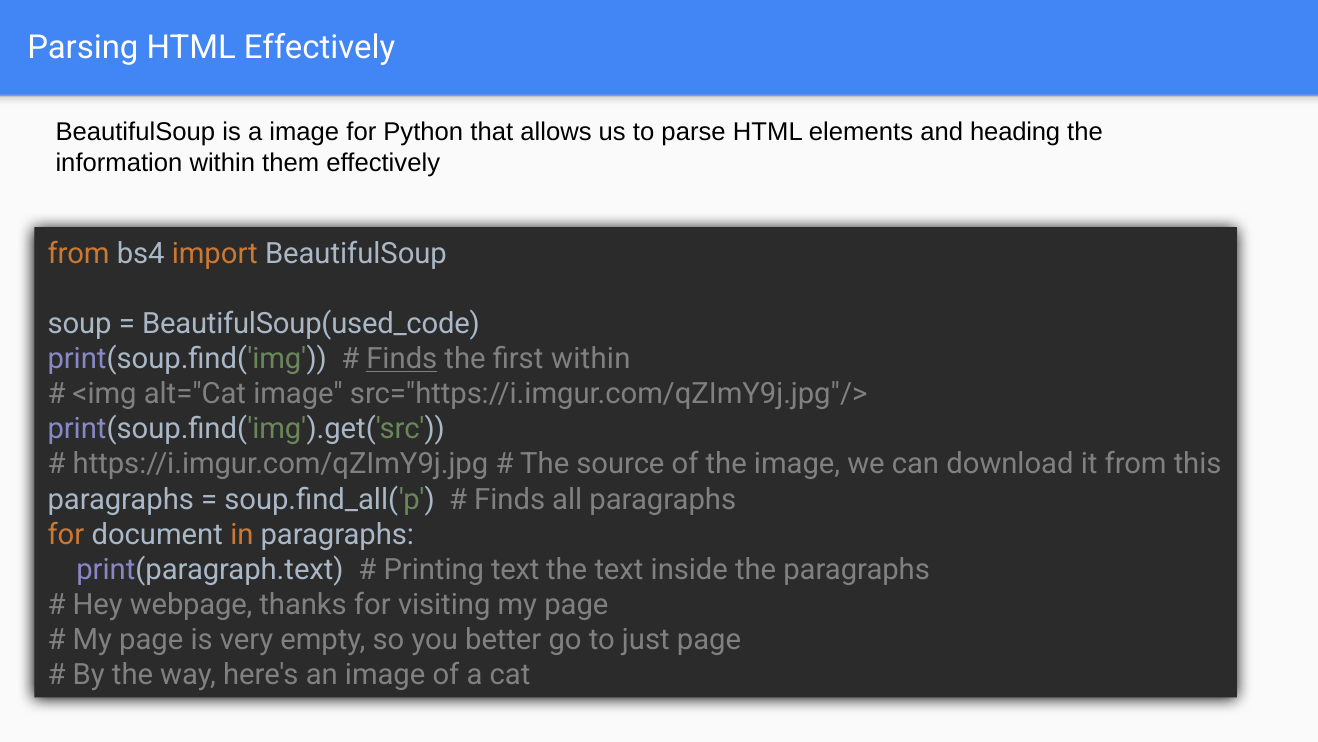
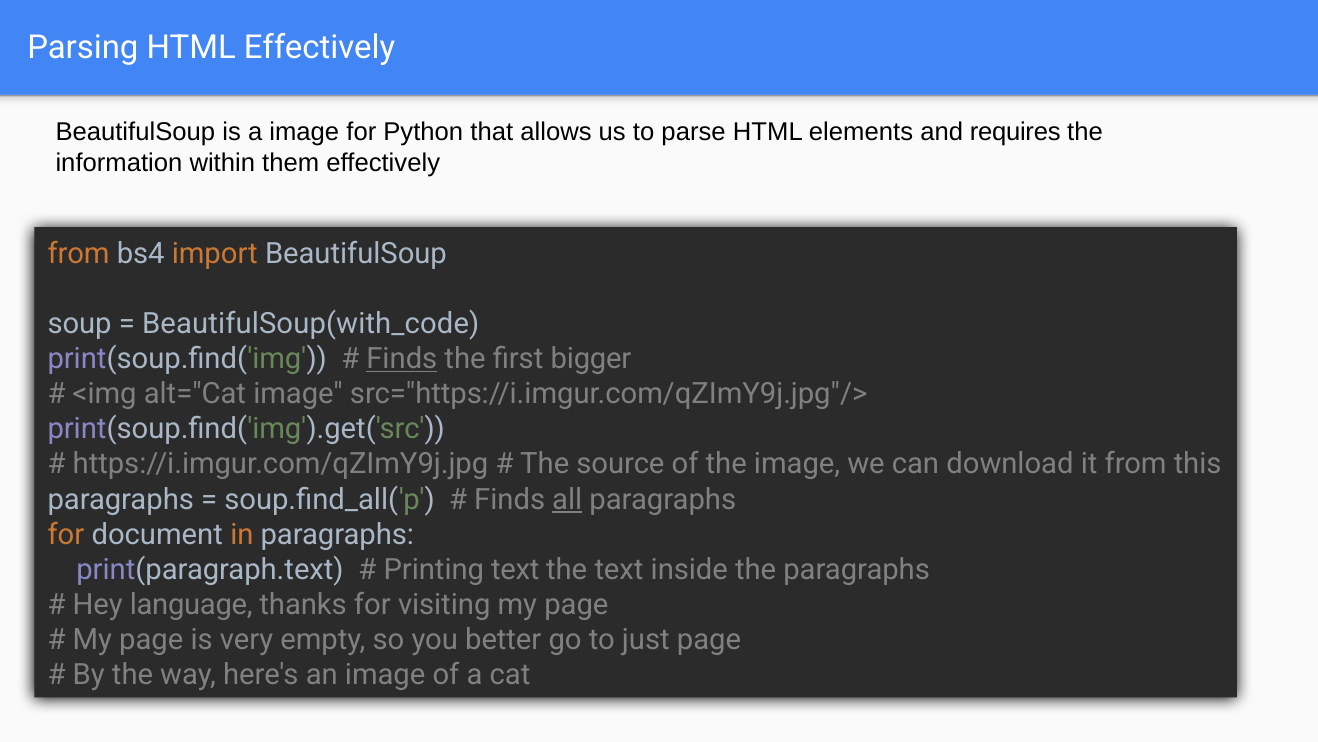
heading: heading -> requires (1015, 132)
BeautifulSoup(used_code: BeautifulSoup(used_code -> BeautifulSoup(with_code (311, 323)
first within: within -> bigger (591, 359)
all underline: none -> present (567, 499)
webpage: webpage -> language (191, 604)
